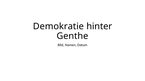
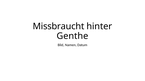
Demokratie: Demokratie -> Missbraucht (59, 26)
